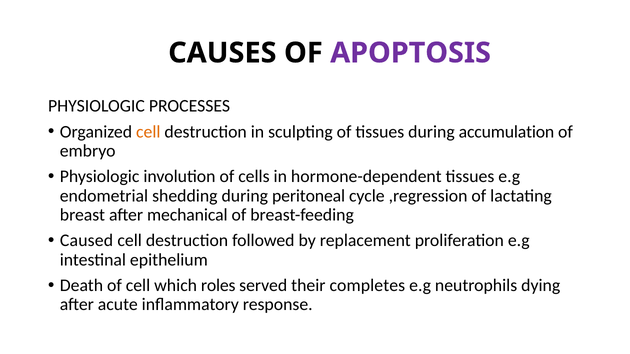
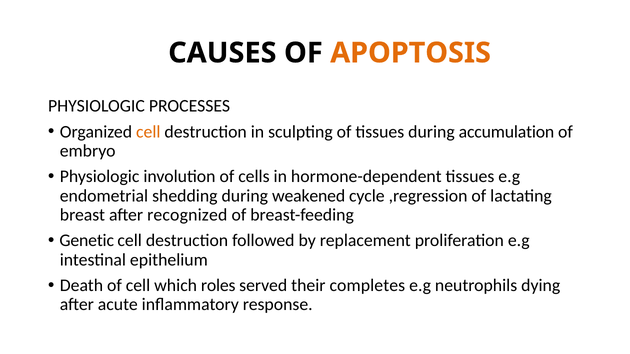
APOPTOSIS colour: purple -> orange (411, 53)
peritoneal: peritoneal -> weakened (309, 196)
mechanical: mechanical -> recognized (187, 215)
Caused: Caused -> Genetic (87, 241)
